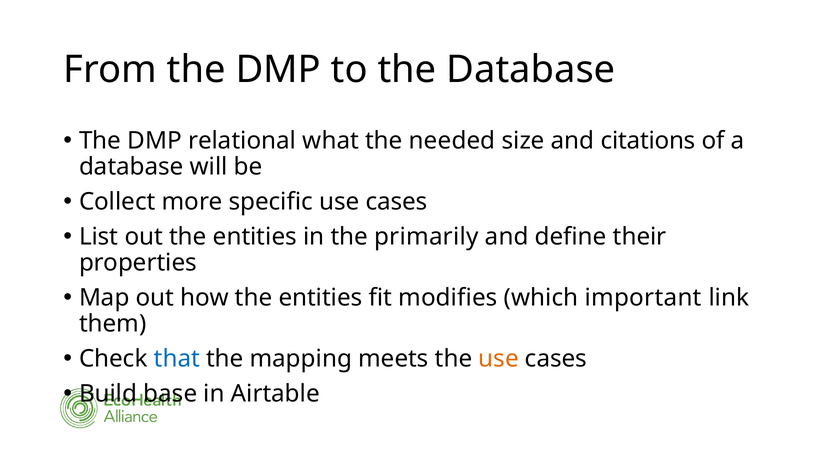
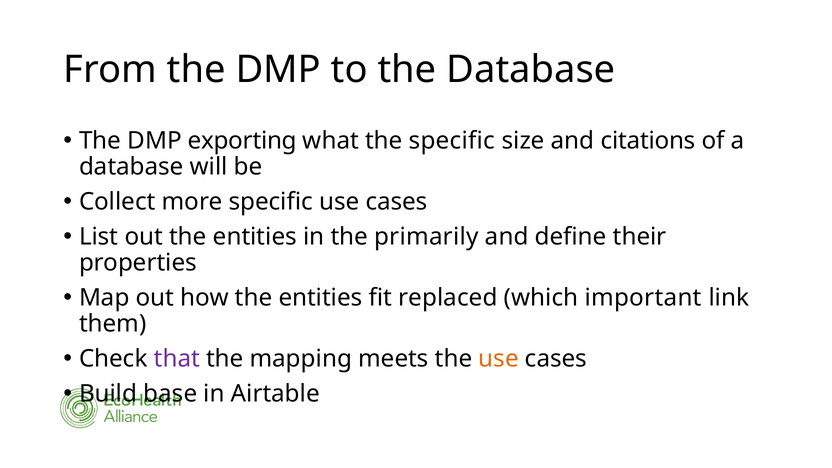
relational: relational -> exporting (242, 141)
the needed: needed -> specific (452, 141)
modifies: modifies -> replaced (448, 298)
that colour: blue -> purple (177, 359)
